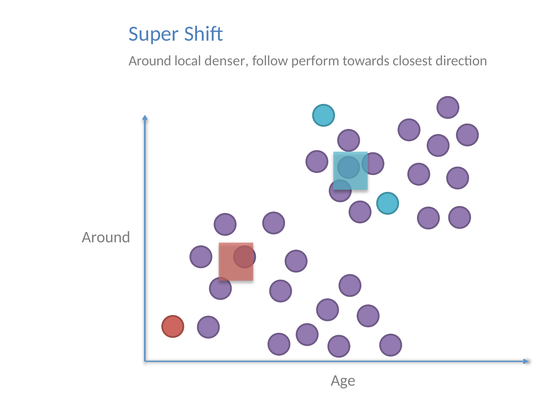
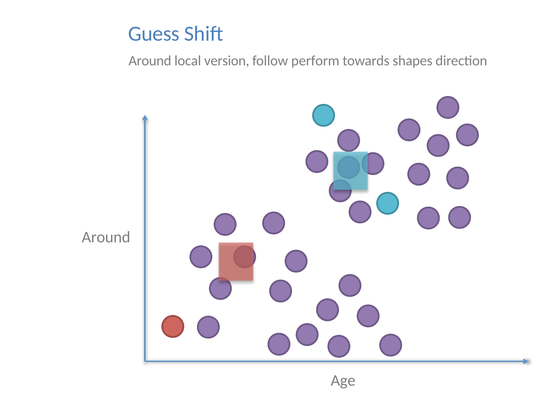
Super: Super -> Guess (154, 34)
denser: denser -> version (227, 61)
closest: closest -> shapes (413, 61)
